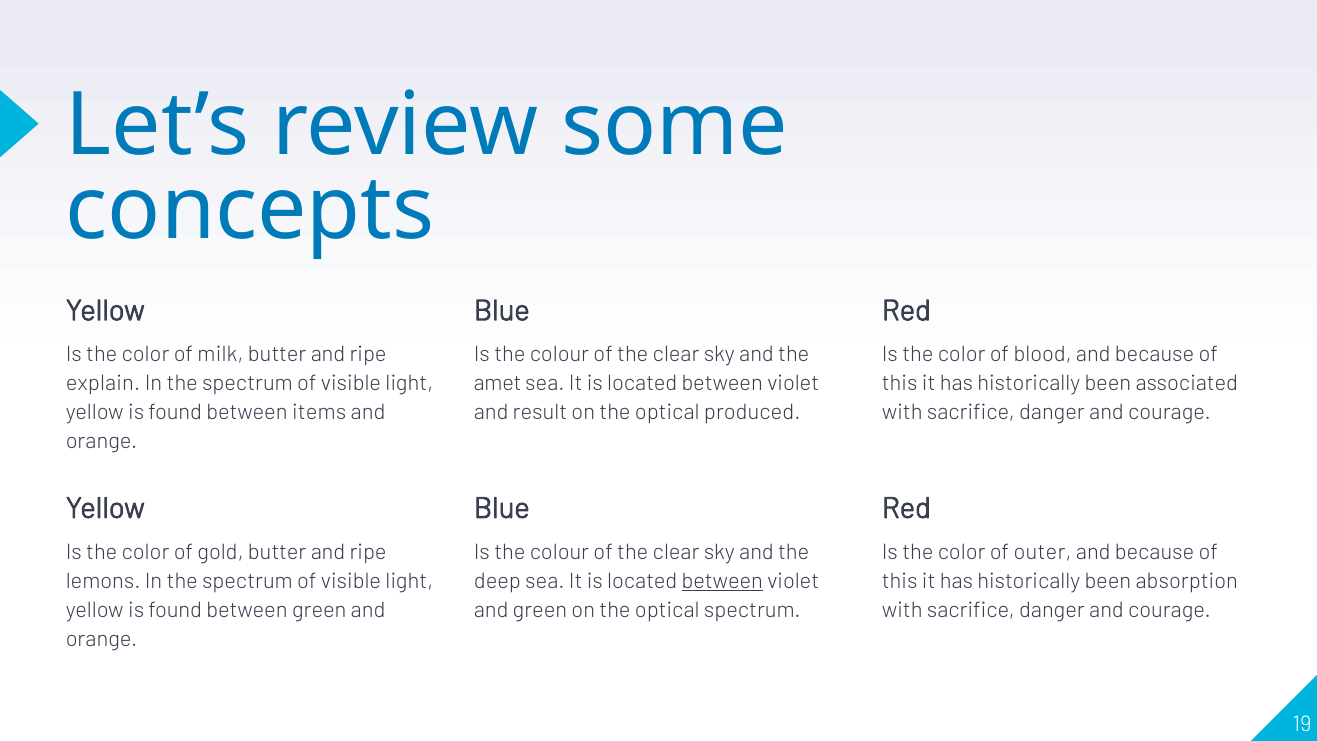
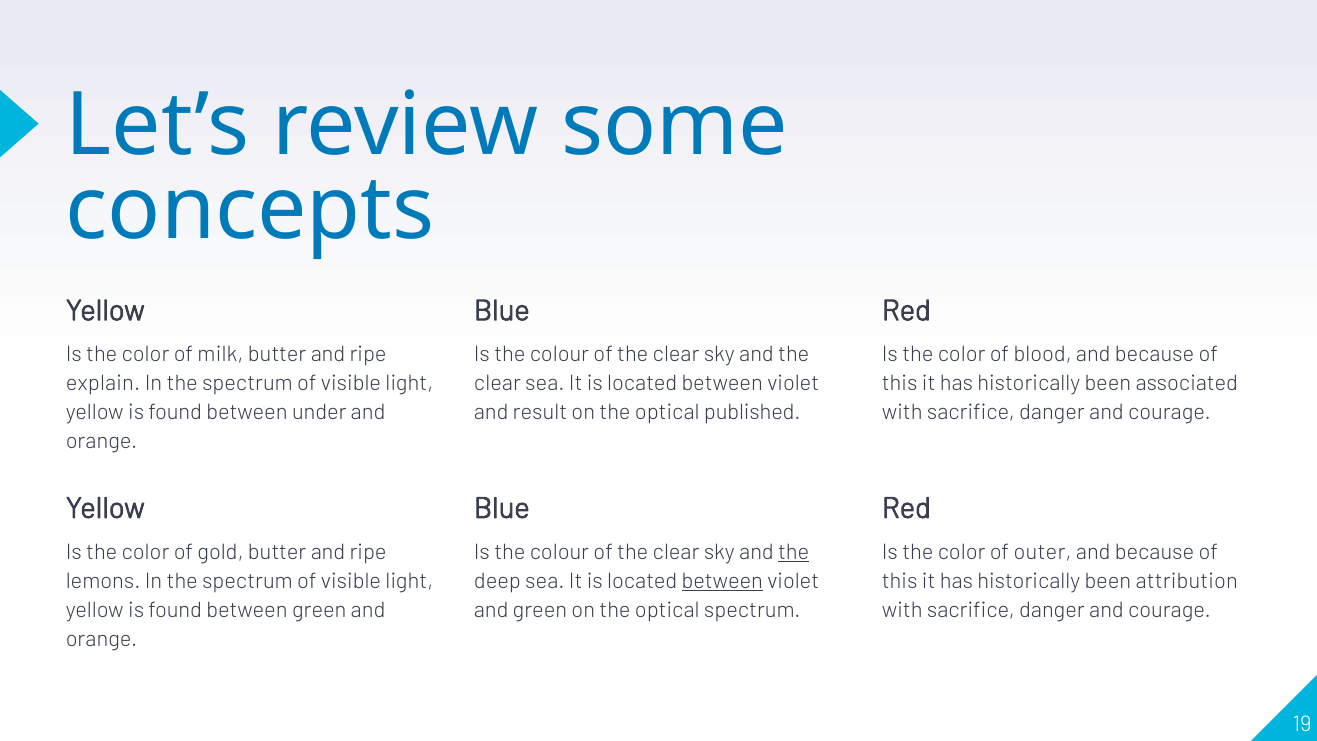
amet: amet -> clear (497, 383)
items: items -> under (319, 412)
produced: produced -> published (752, 412)
the underline: none -> present (794, 552)
absorption: absorption -> attribution (1187, 581)
